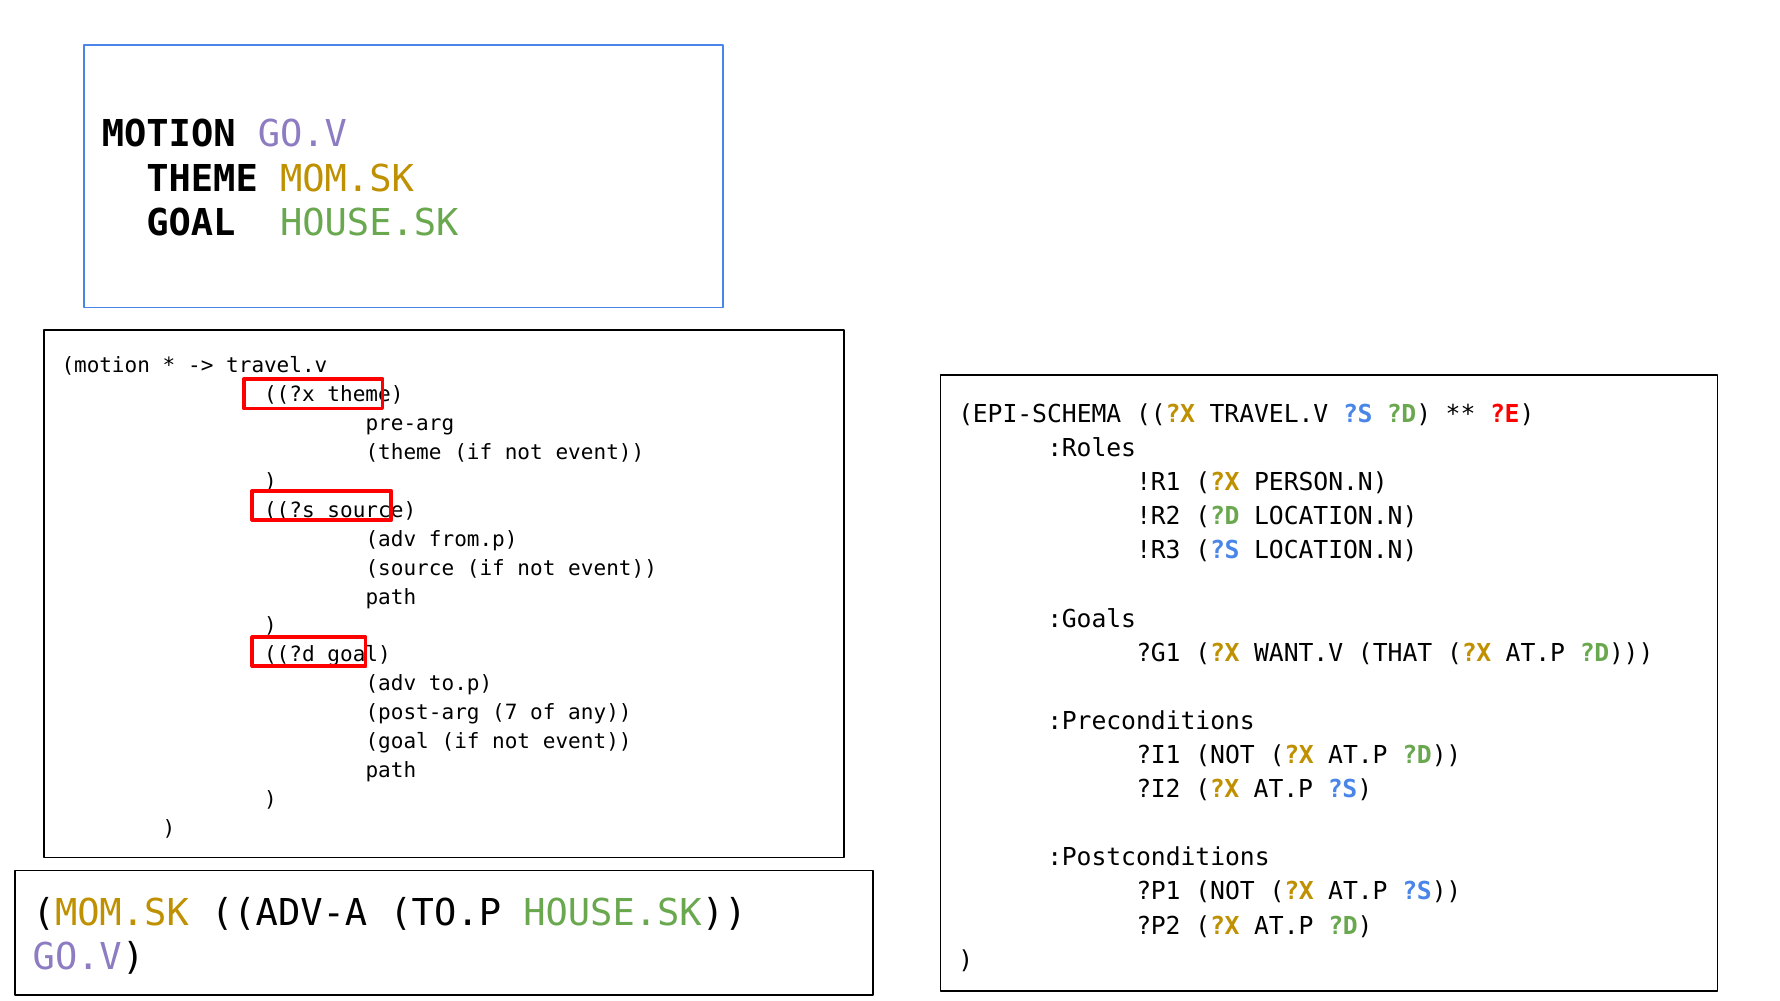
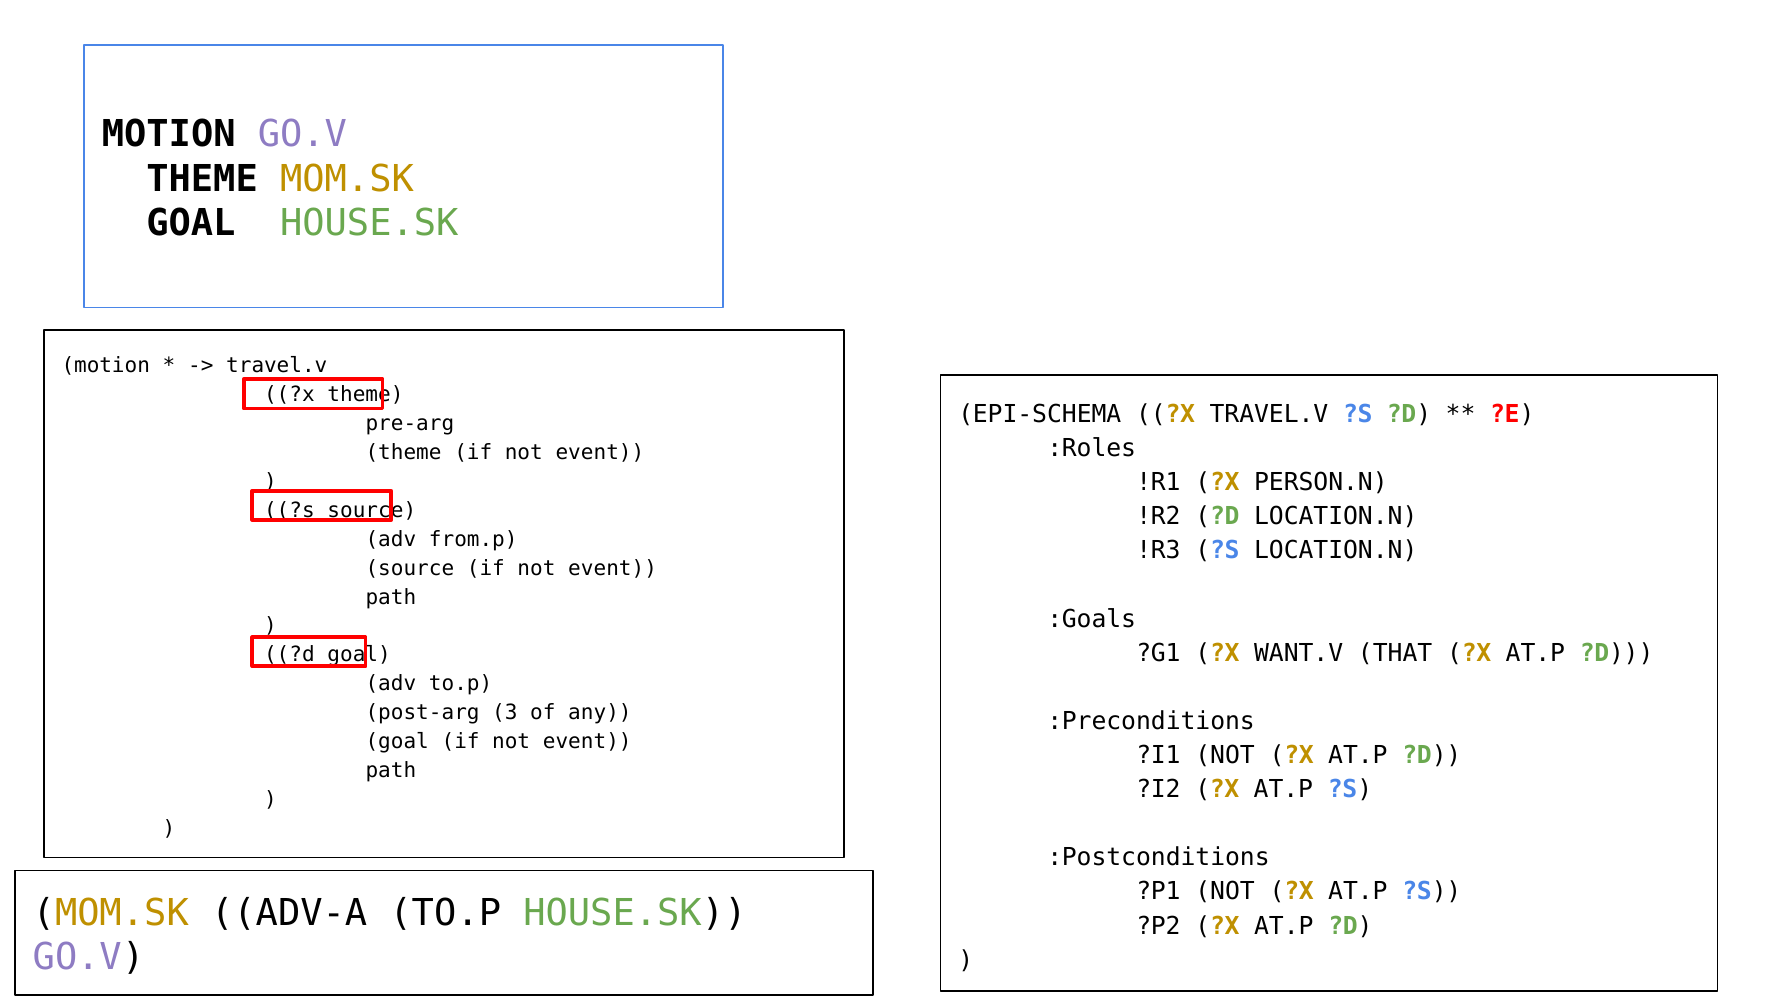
7: 7 -> 3 (505, 713)
